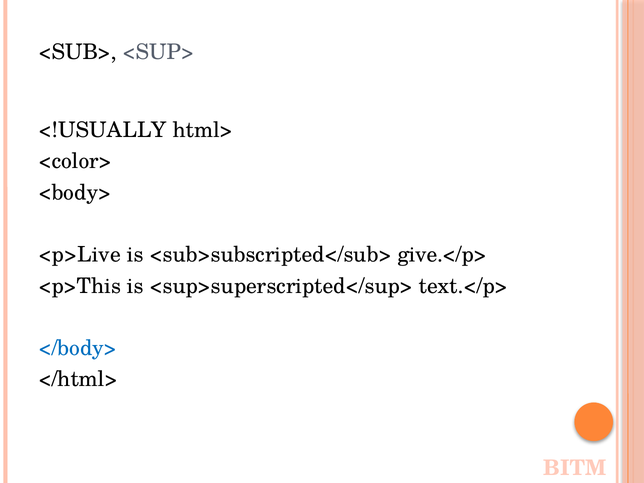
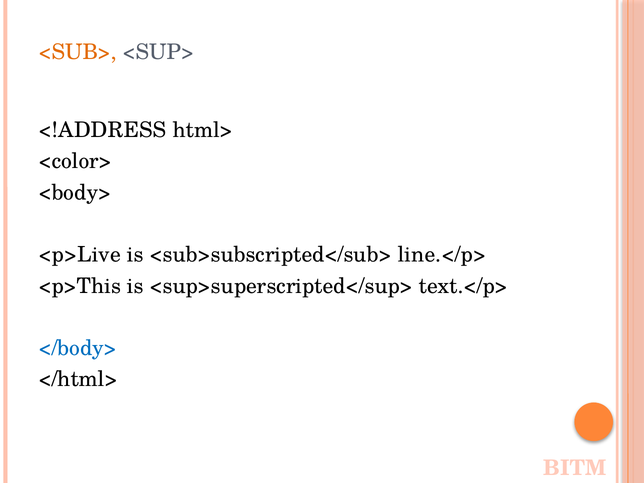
<SUB> colour: black -> orange (78, 52)
<!USUALLY: <!USUALLY -> <!ADDRESS (103, 130)
give.</p>: give.</p> -> line.</p> (442, 255)
